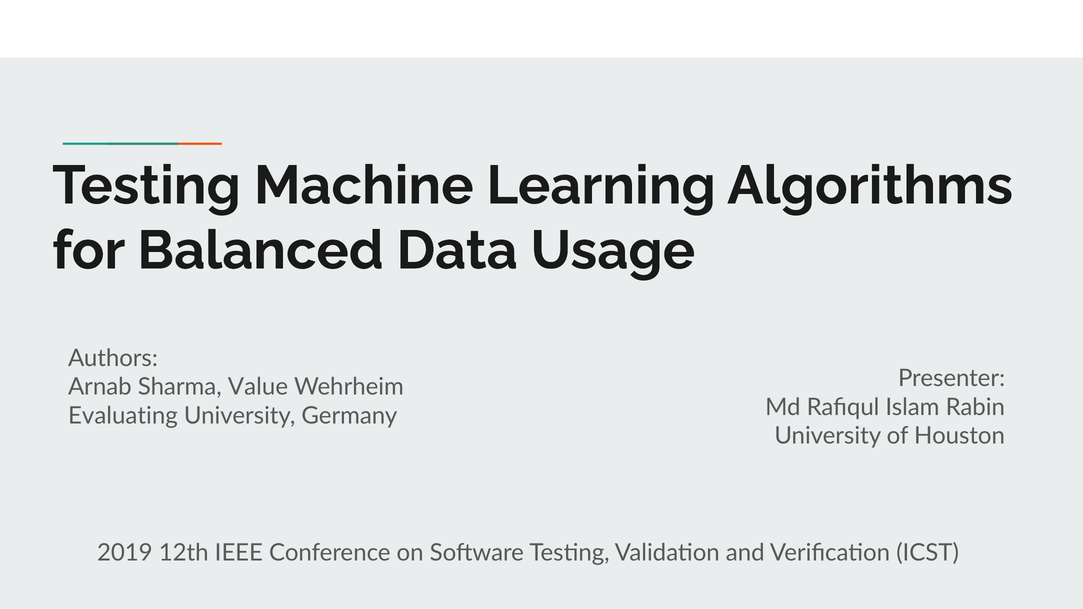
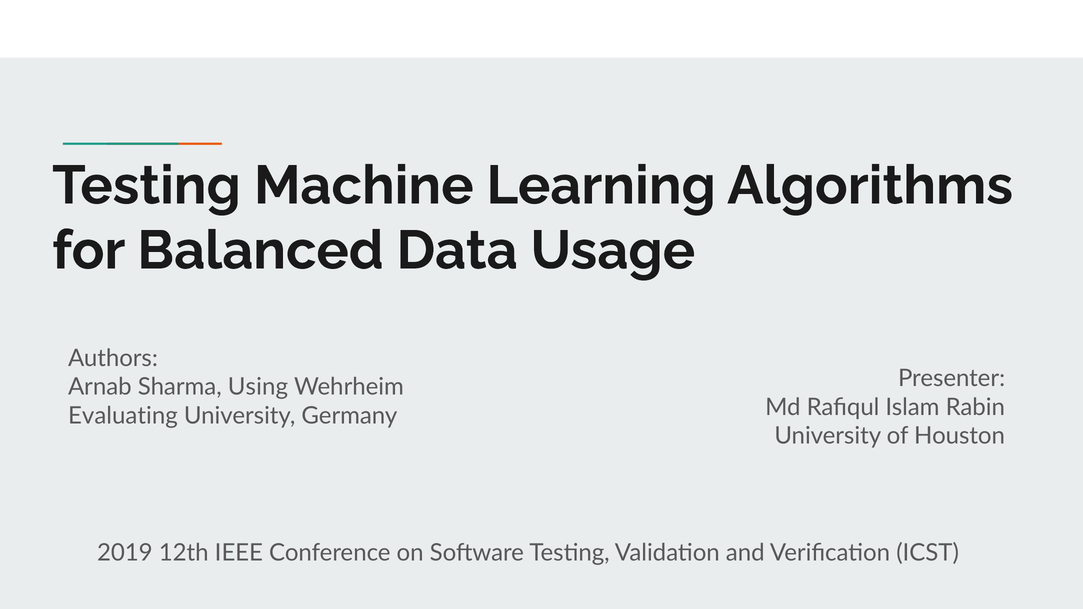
Value: Value -> Using (258, 387)
